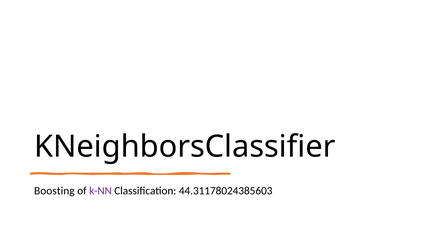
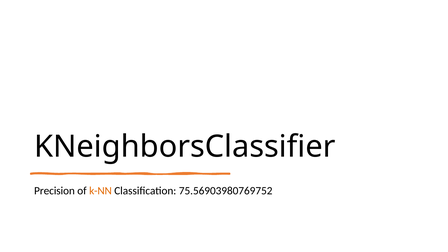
Boosting: Boosting -> Precision (54, 191)
k-NN colour: purple -> orange (101, 191)
44.31178024385603: 44.31178024385603 -> 75.56903980769752 (226, 191)
